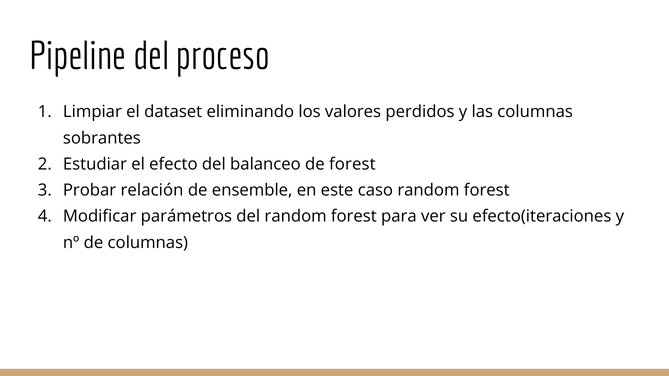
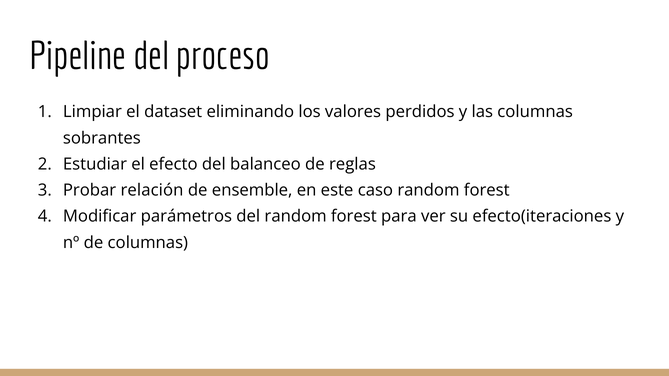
de forest: forest -> reglas (352, 164)
